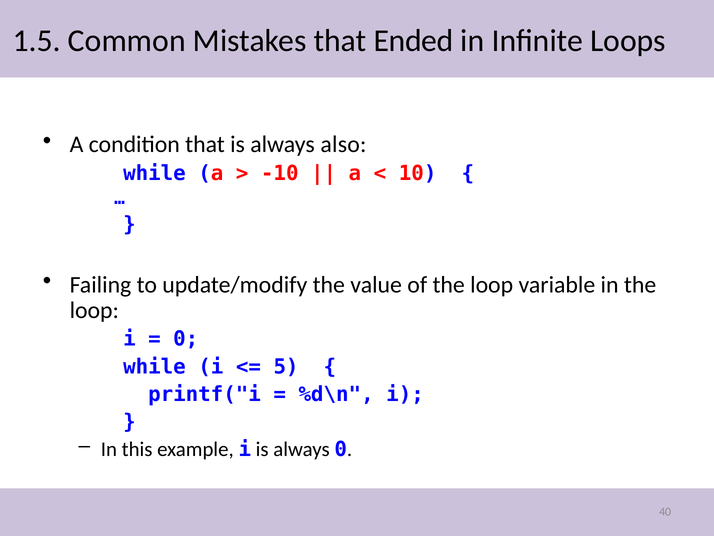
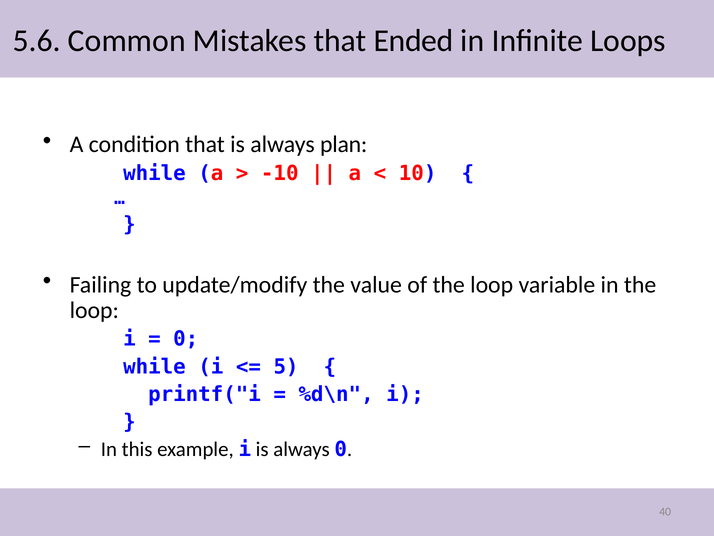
1.5: 1.5 -> 5.6 (37, 41)
also: also -> plan (344, 144)
